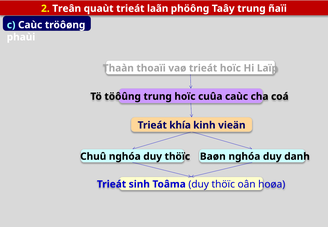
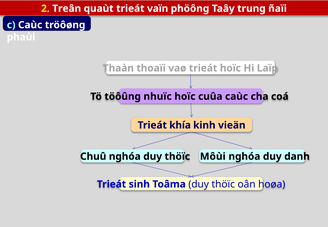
laãn: laãn -> vaïn (158, 9)
töôûng trung: trung -> nhuïc (158, 96)
Baøn: Baøn -> Môùi (213, 156)
